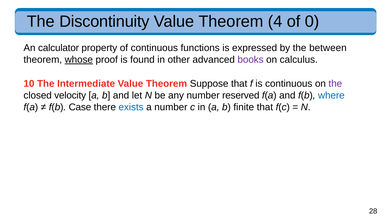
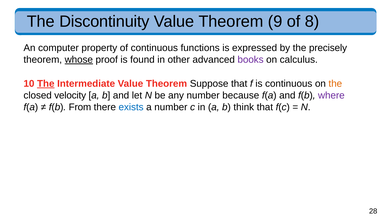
4: 4 -> 9 (275, 21)
0: 0 -> 8 (312, 21)
calculator: calculator -> computer (58, 48)
between: between -> precisely (328, 48)
The underline: none -> present (46, 83)
the colour: purple -> orange (335, 83)
reserved: reserved -> because (241, 95)
where colour: blue -> purple (331, 95)
Case: Case -> From (80, 107)
finite: finite -> think (244, 107)
